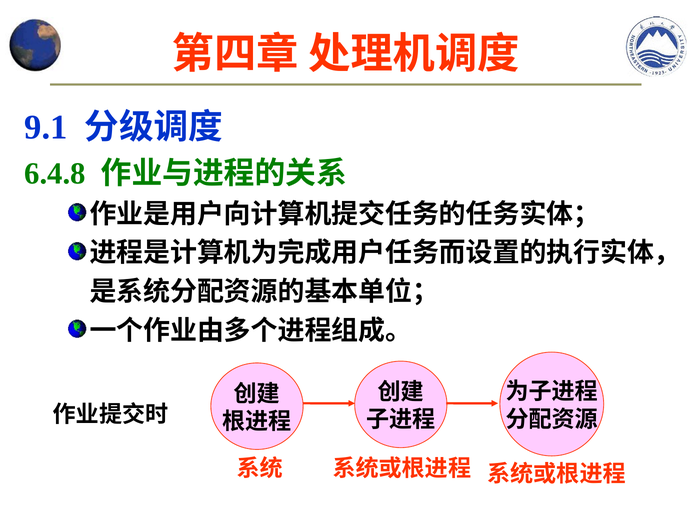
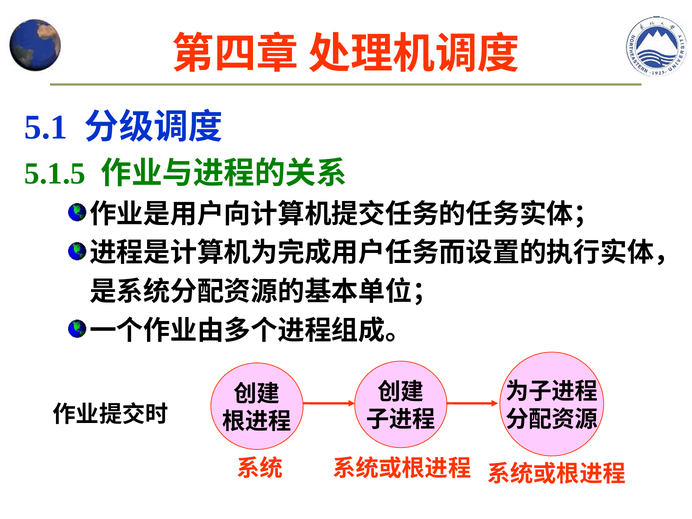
9.1: 9.1 -> 5.1 (46, 127)
6.4.8: 6.4.8 -> 5.1.5 (55, 174)
